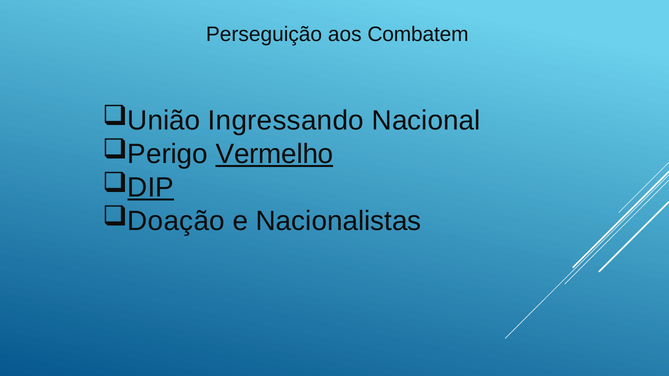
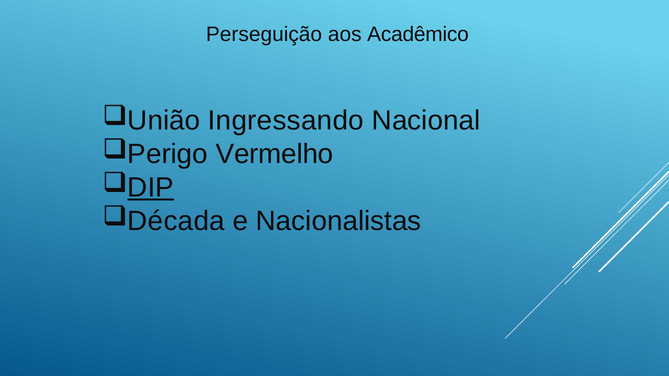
Combatem: Combatem -> Acadêmico (418, 35)
Vermelho underline: present -> none (275, 154)
Doação: Doação -> Década (176, 221)
